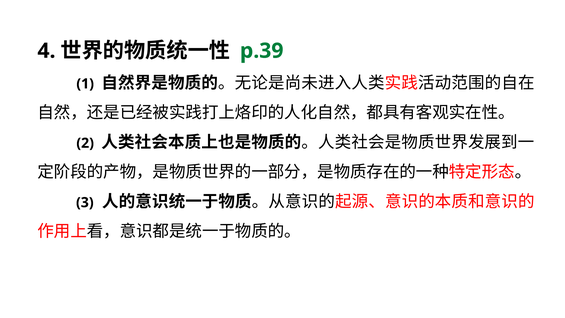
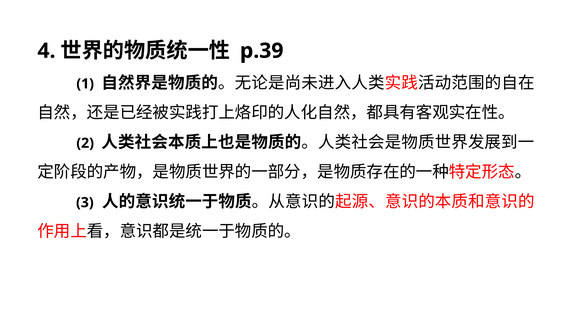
p.39 colour: green -> black (262, 51)
